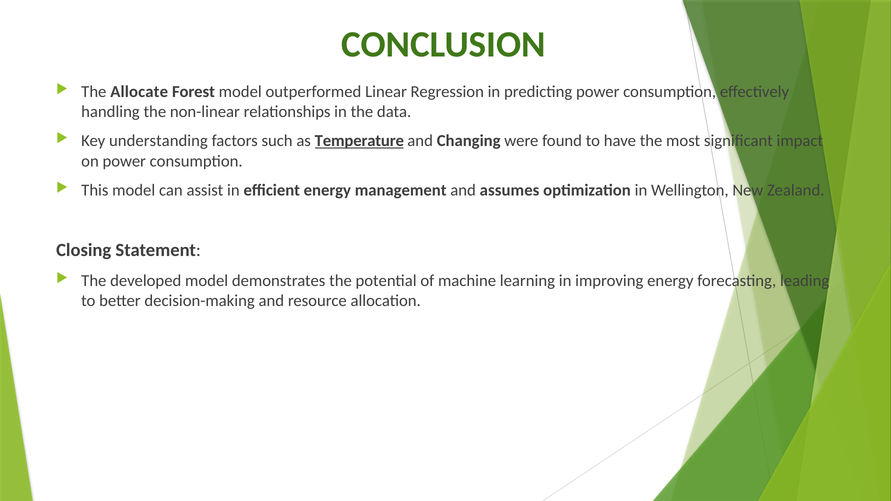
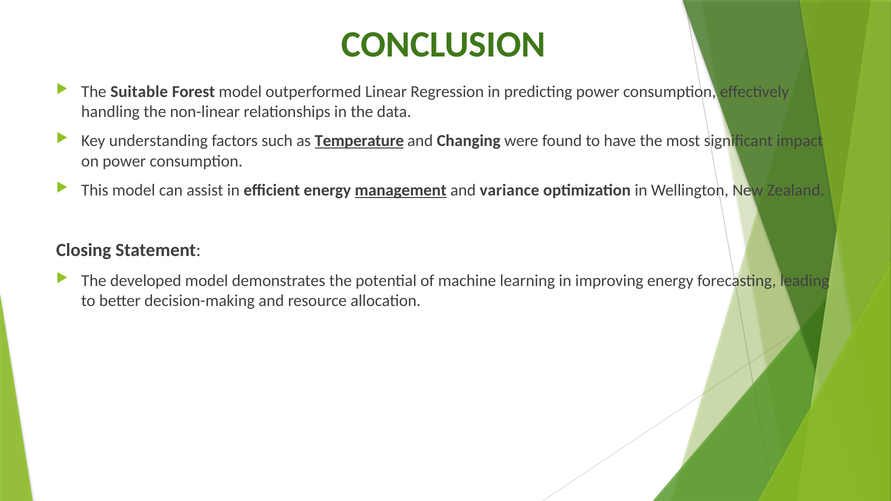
Allocate: Allocate -> Suitable (139, 92)
management underline: none -> present (401, 190)
assumes: assumes -> variance (510, 190)
